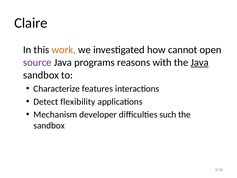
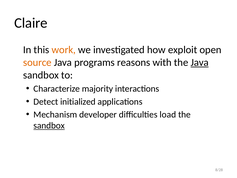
cannot: cannot -> exploit (183, 50)
source colour: purple -> orange (37, 62)
features: features -> majority (97, 89)
flexibility: flexibility -> initialized (78, 102)
such: such -> load (168, 114)
sandbox underline: none -> present (49, 125)
